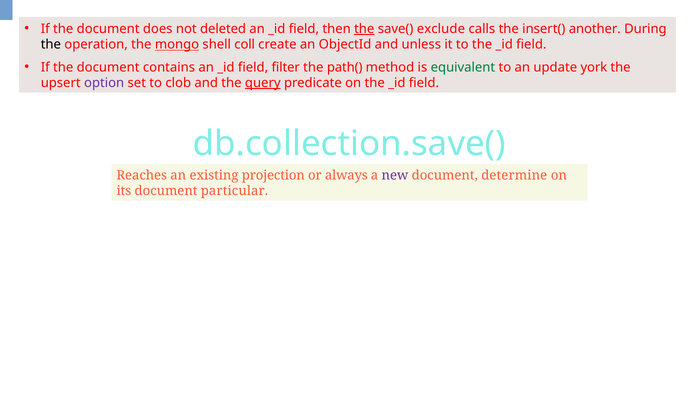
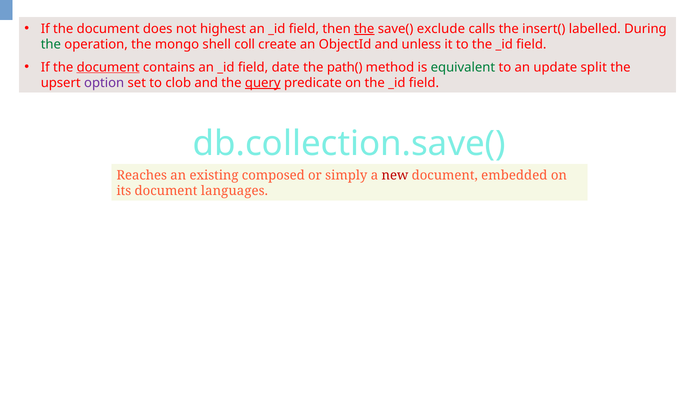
deleted: deleted -> highest (223, 29)
another: another -> labelled (595, 29)
the colour: black -> green (51, 45)
mongo underline: present -> none (177, 45)
document underline: none -> present (108, 67)
filter: filter -> date (286, 67)
york: york -> split (594, 67)
projection: projection -> composed (273, 175)
always: always -> simply (346, 175)
new colour: purple -> red (395, 175)
determine: determine -> embedded (514, 175)
particular: particular -> languages (234, 191)
